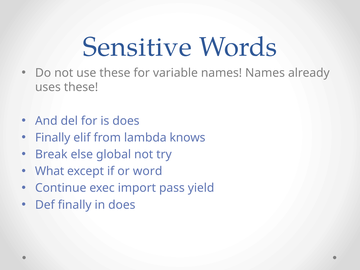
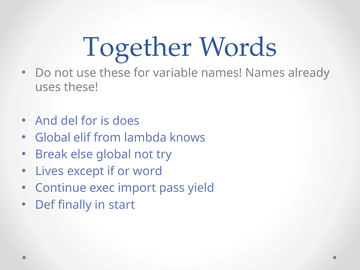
Sensitive: Sensitive -> Together (137, 47)
Finally: Finally -> Global (53, 138)
What: What -> Lives (50, 171)
in does: does -> start (122, 205)
